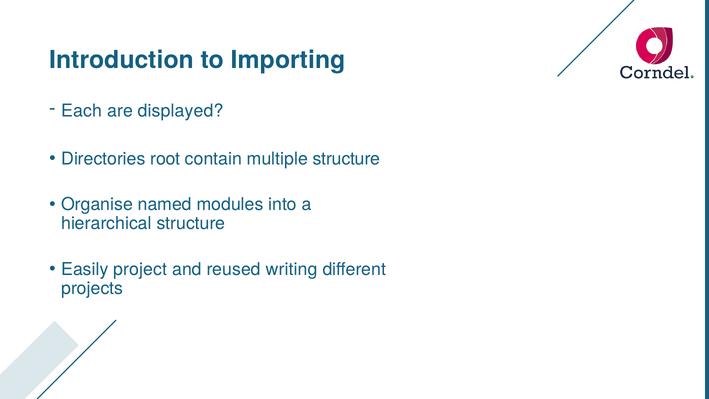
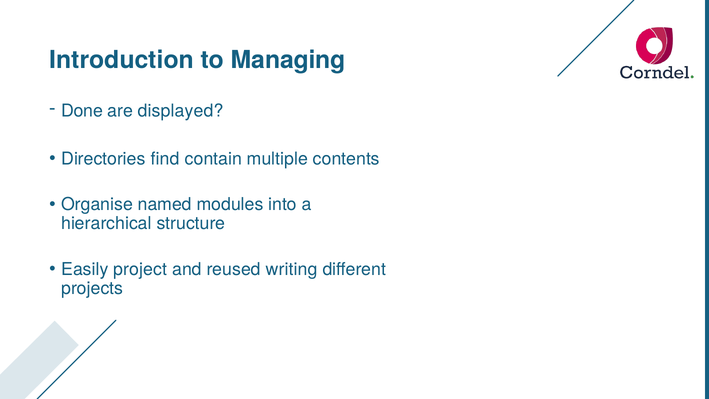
Importing: Importing -> Managing (288, 60)
Each: Each -> Done (82, 111)
root: root -> find (165, 159)
multiple structure: structure -> contents (346, 159)
